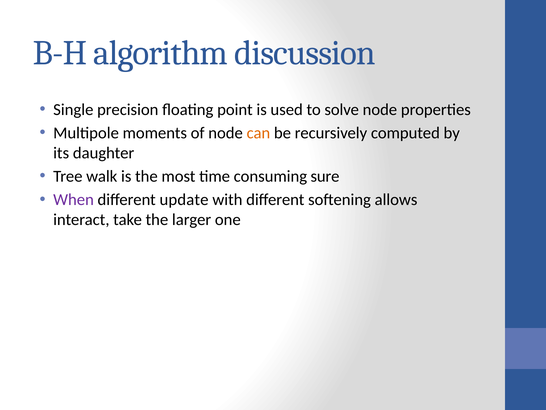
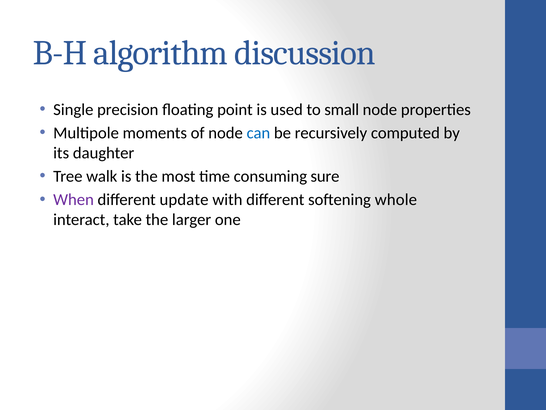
solve: solve -> small (342, 109)
can colour: orange -> blue (258, 133)
allows: allows -> whole (396, 200)
